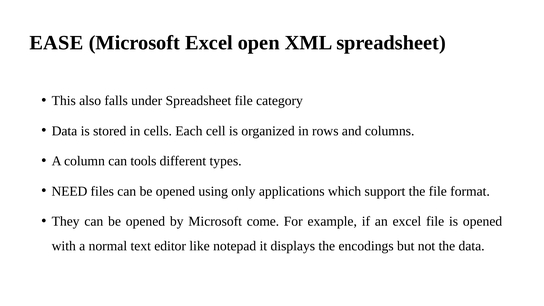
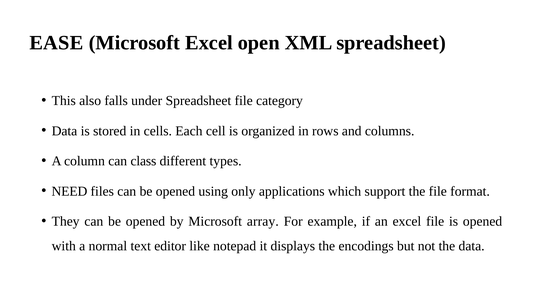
tools: tools -> class (143, 161)
come: come -> array (263, 221)
